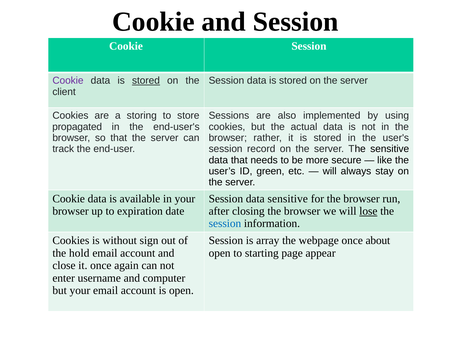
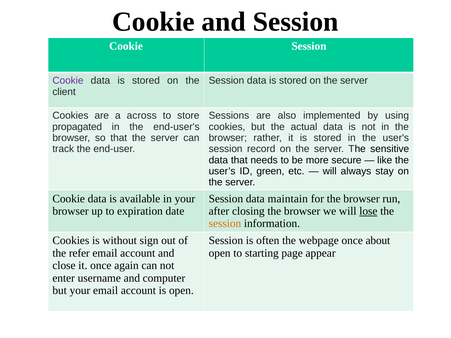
stored underline: present -> none (146, 81)
storing: storing -> across (142, 116)
data sensitive: sensitive -> maintain (288, 199)
session colour: blue -> orange (225, 224)
array: array -> often (268, 241)
hold: hold -> refer (79, 253)
